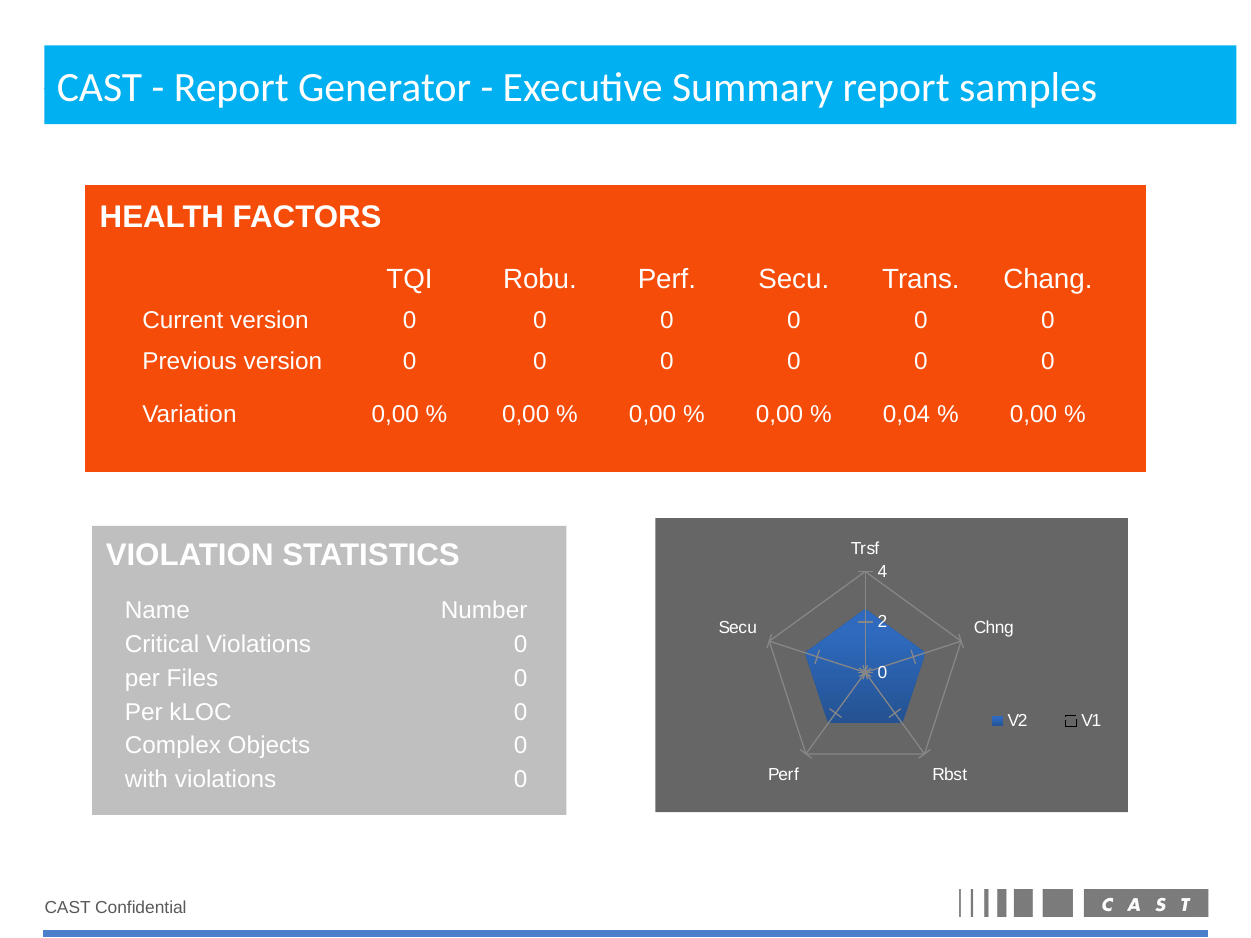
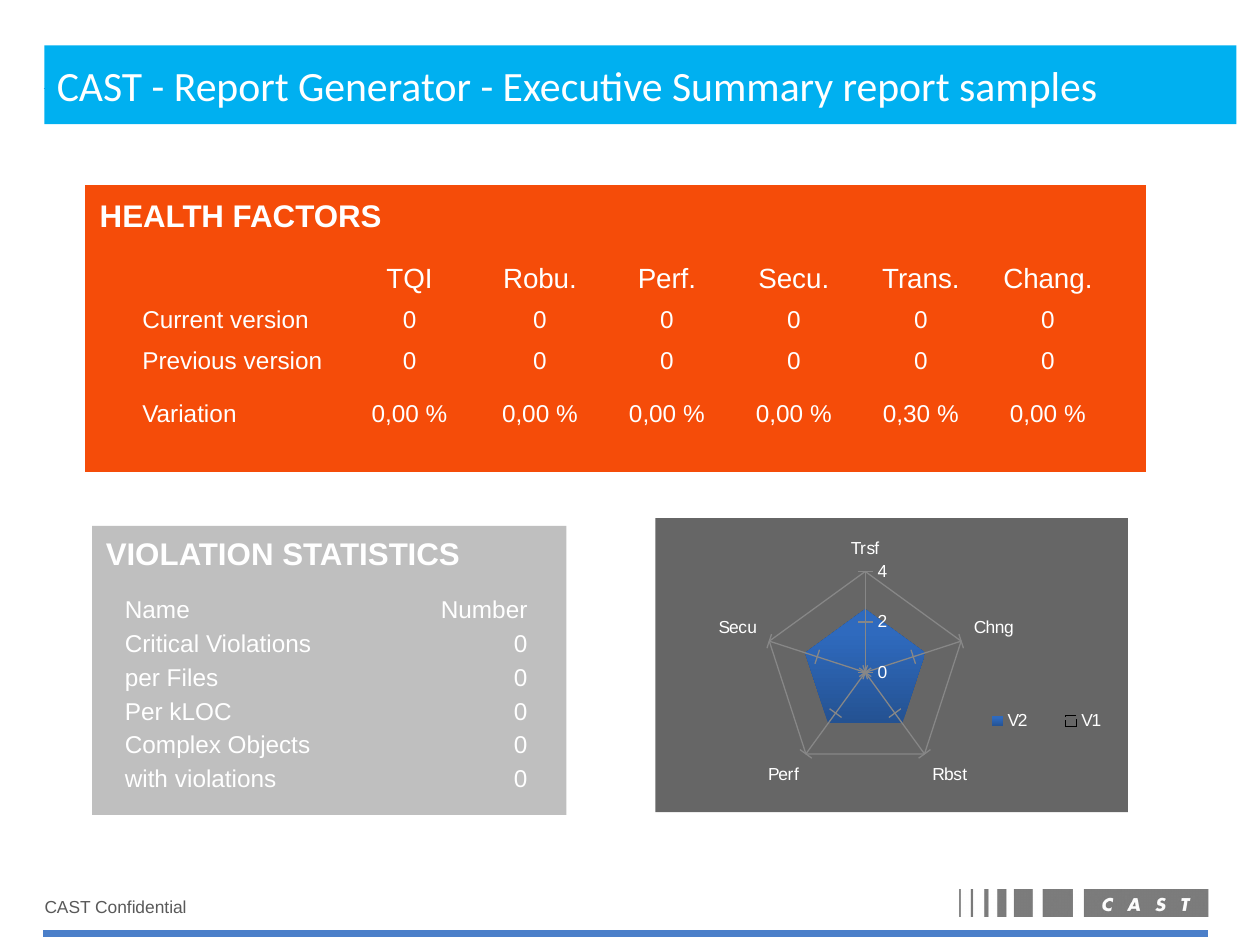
0,04: 0,04 -> 0,30 (907, 415)
